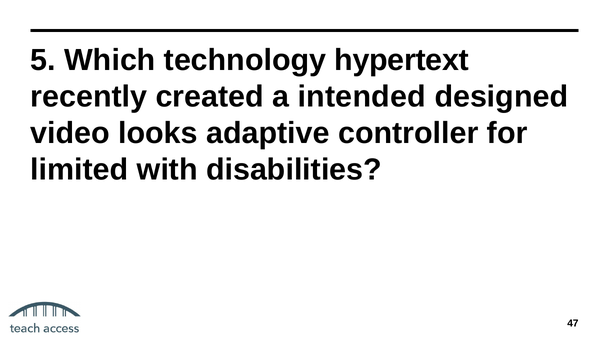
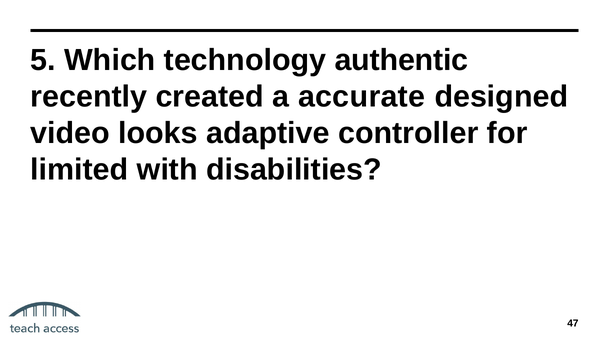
hypertext: hypertext -> authentic (402, 60)
intended: intended -> accurate (362, 97)
